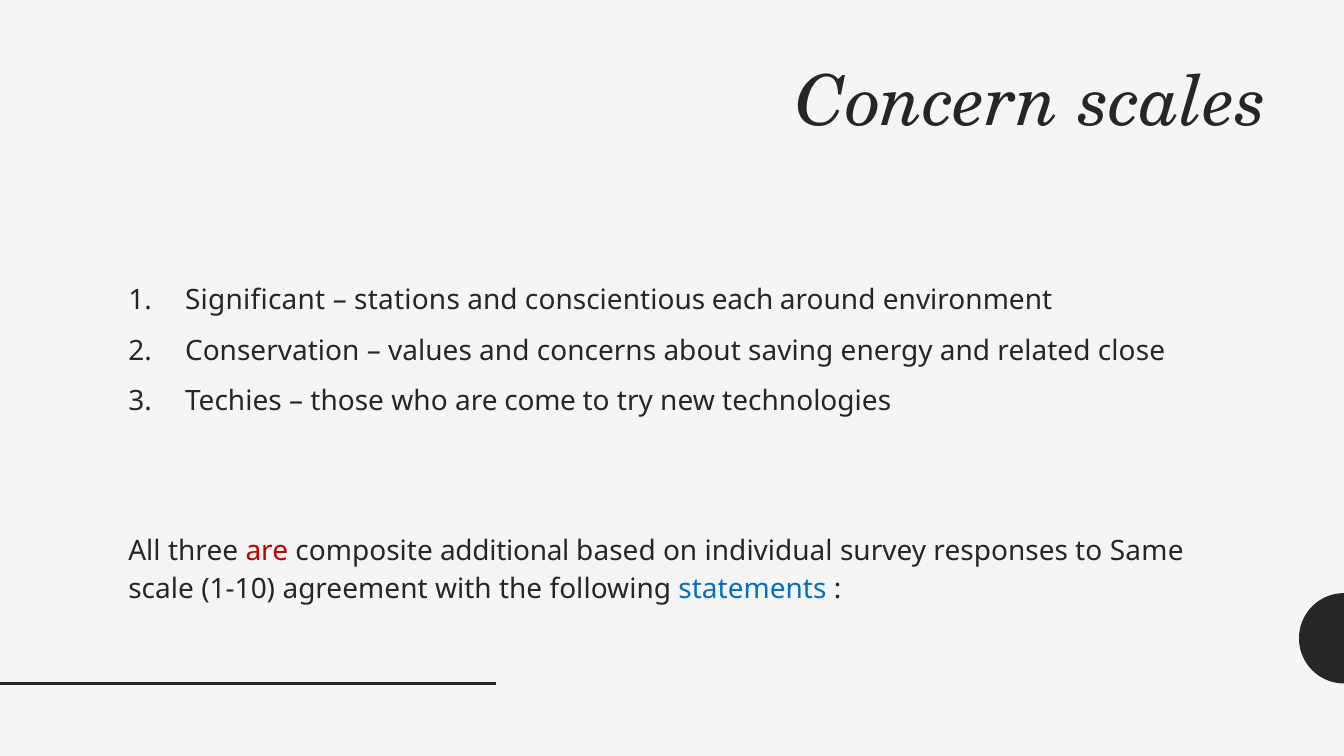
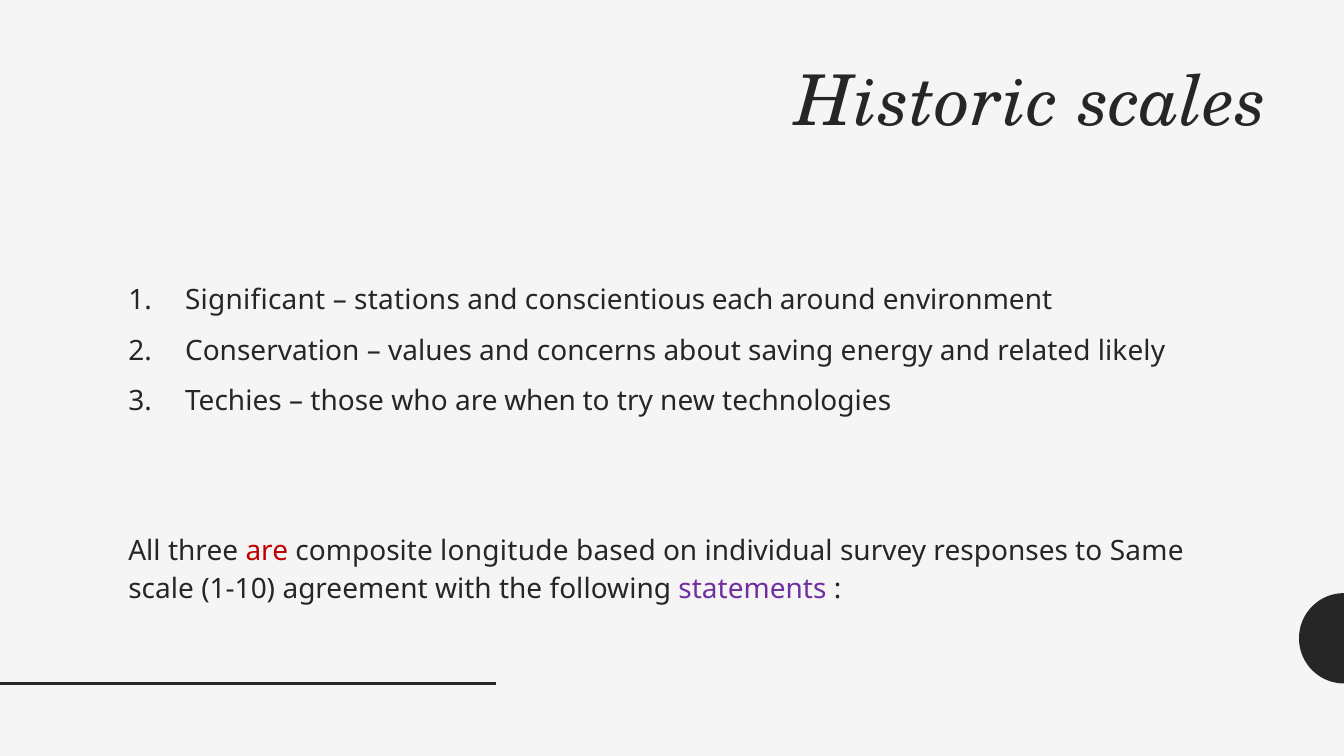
Concern: Concern -> Historic (927, 103)
close: close -> likely (1131, 351)
come: come -> when (540, 401)
additional: additional -> longitude (504, 552)
statements colour: blue -> purple (752, 589)
